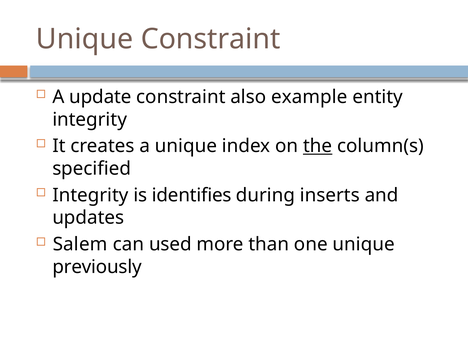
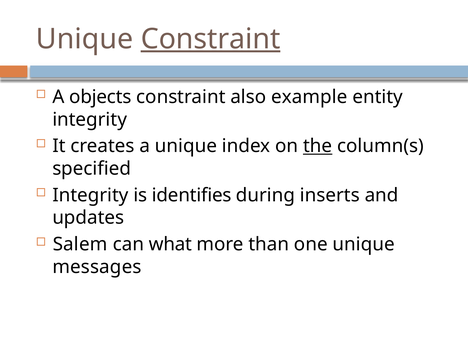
Constraint underline: none -> present (211, 39)
update: update -> objects (100, 97)
used: used -> what (170, 244)
previously: previously -> messages (97, 267)
